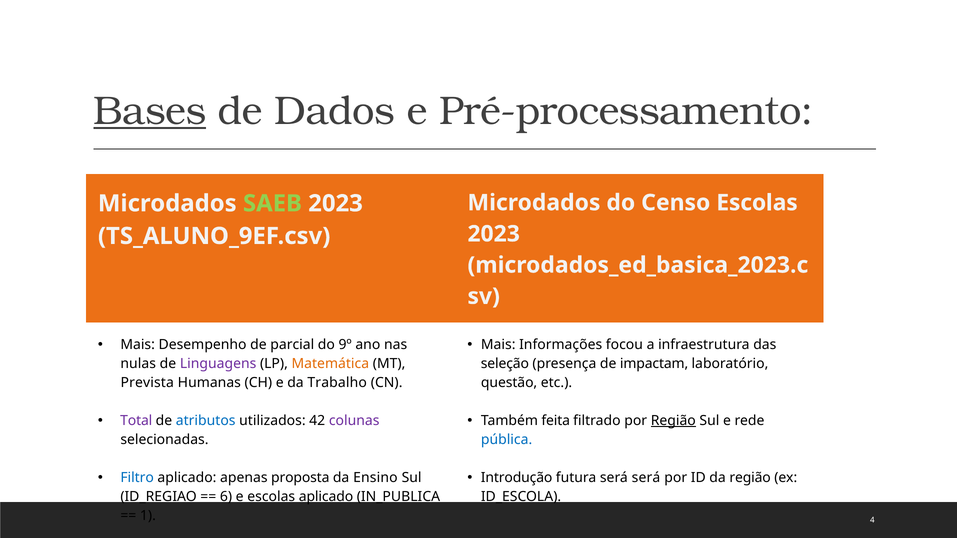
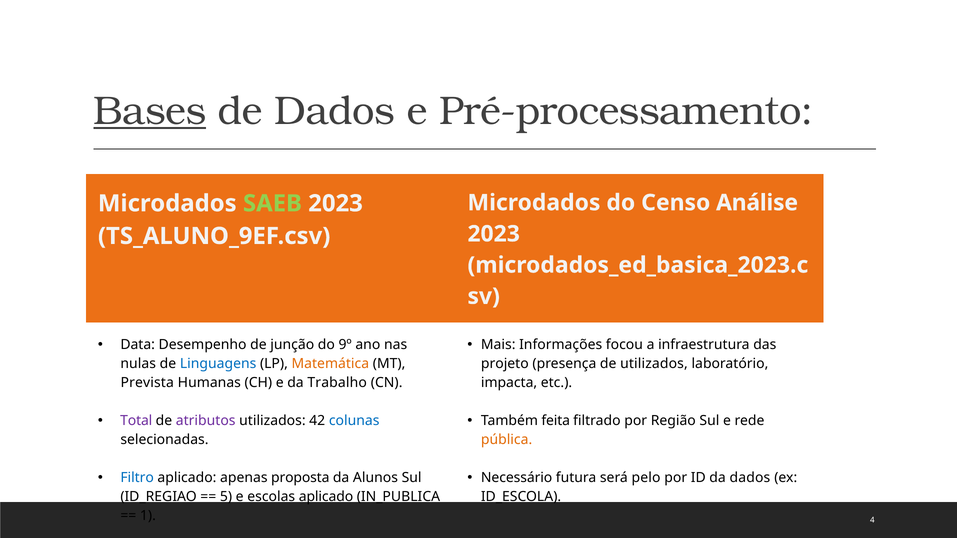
Censo Escolas: Escolas -> Análise (757, 203)
Mais: Mais -> Data (138, 345)
parcial: parcial -> junção (292, 345)
Linguagens colour: purple -> blue (218, 364)
seleção: seleção -> projeto (505, 364)
de impactam: impactam -> utilizados (654, 364)
questão: questão -> impacta (509, 383)
atributos colour: blue -> purple (206, 421)
colunas colour: purple -> blue (354, 421)
Região underline: present -> none (673, 421)
pública colour: blue -> orange (507, 440)
Ensino: Ensino -> Alunos (375, 478)
Introdução: Introdução -> Necessário (517, 478)
será será: será -> pelo (646, 478)
da região: região -> dados (750, 478)
6: 6 -> 5 (226, 497)
